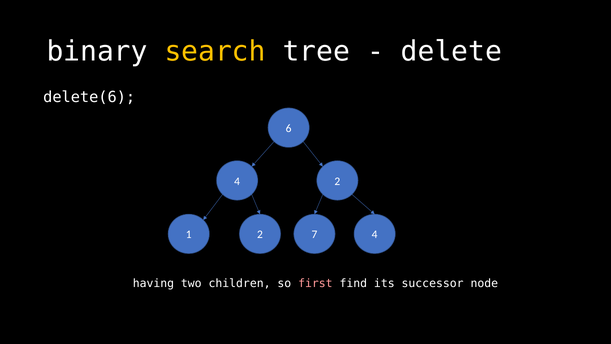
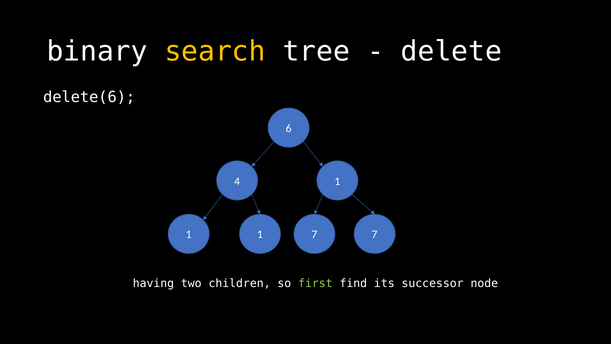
4 2: 2 -> 1 (337, 181)
2: 2 -> 1 (260, 234)
7 4: 4 -> 7 (375, 234)
first colour: pink -> light green (315, 283)
